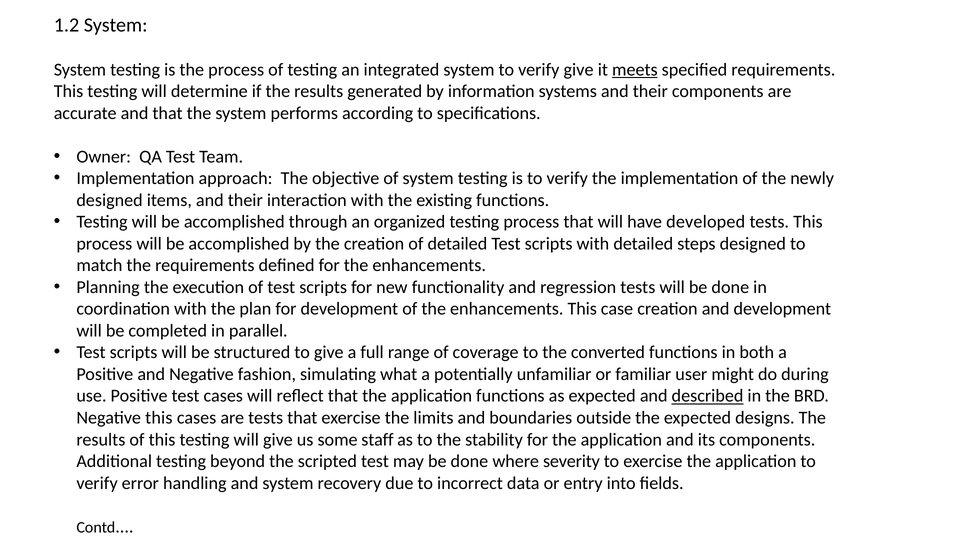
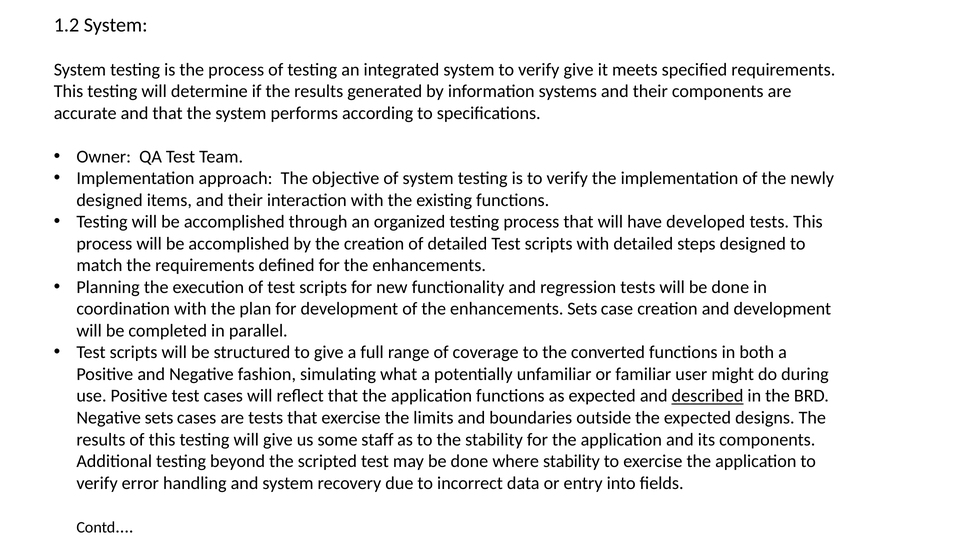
meets underline: present -> none (635, 70)
enhancements This: This -> Sets (582, 309)
Negative this: this -> sets (159, 418)
where severity: severity -> stability (571, 461)
